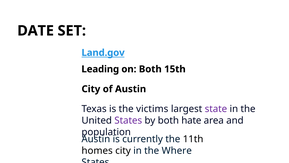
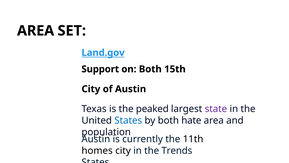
DATE: DATE -> AREA (36, 31)
Leading: Leading -> Support (100, 69)
victims: victims -> peaked (152, 109)
States colour: purple -> blue (128, 120)
Where: Where -> Trends (177, 150)
